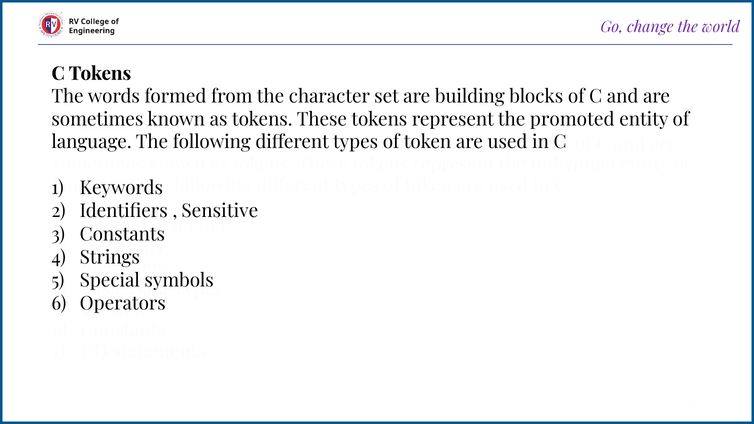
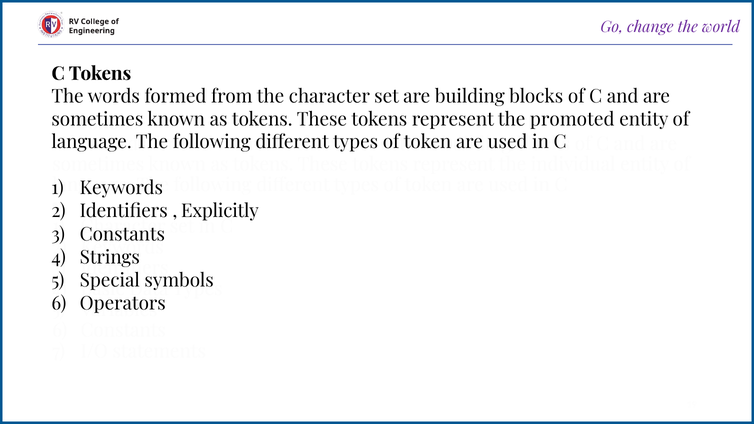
Sensitive: Sensitive -> Explicitly (220, 211)
